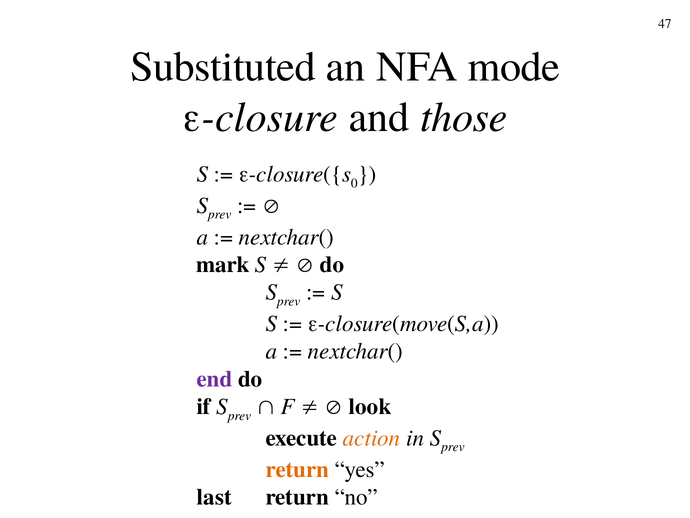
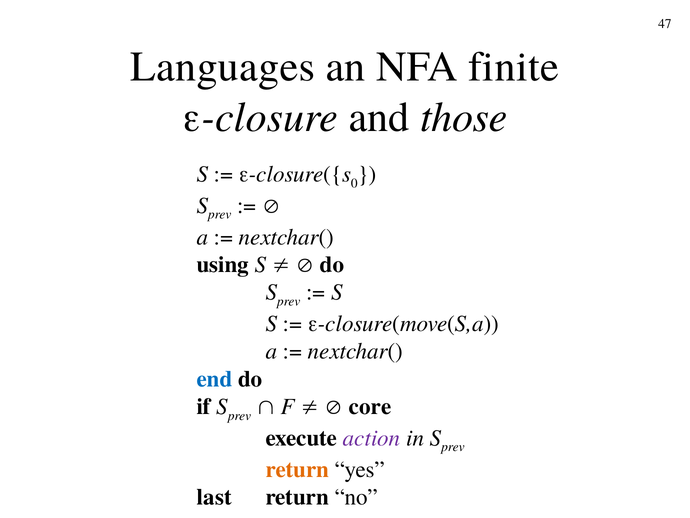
Substituted: Substituted -> Languages (223, 67)
mode: mode -> finite (514, 67)
mark: mark -> using (223, 264)
end colour: purple -> blue (214, 379)
look: look -> core (370, 406)
action colour: orange -> purple (372, 438)
